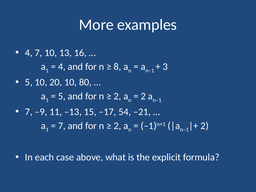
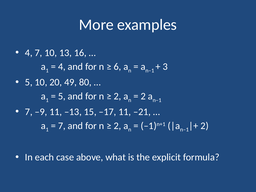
8: 8 -> 6 (117, 67)
20 10: 10 -> 49 (71, 82)
–17 54: 54 -> 11 (125, 112)
